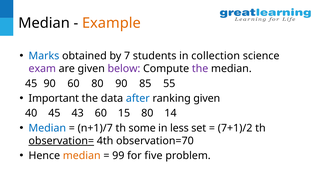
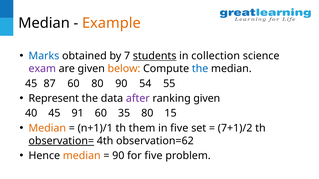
students underline: none -> present (155, 56)
below colour: purple -> orange (124, 69)
the colour: purple -> blue (200, 69)
45 90: 90 -> 87 (50, 84)
85: 85 -> 54 (145, 84)
Important: Important -> Represent (54, 99)
after colour: blue -> purple (138, 99)
43: 43 -> 91 (78, 114)
15: 15 -> 35 (124, 114)
14: 14 -> 15 (170, 114)
Median colour: blue -> orange (47, 128)
n+1)/7: n+1)/7 -> n+1)/1 (95, 128)
some: some -> them (142, 128)
in less: less -> five (179, 128)
observation=70: observation=70 -> observation=62 (155, 141)
99: 99 -> 90 (118, 156)
